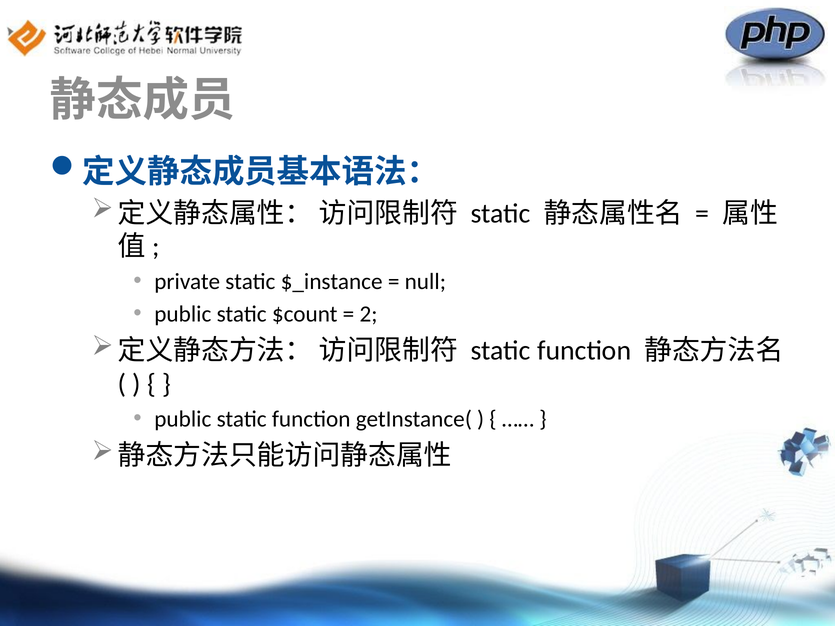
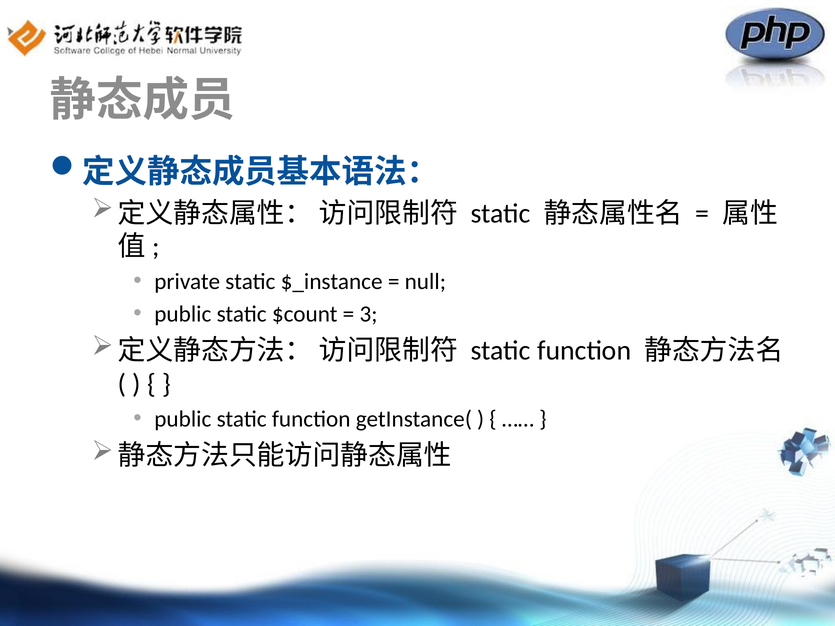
2: 2 -> 3 (369, 314)
